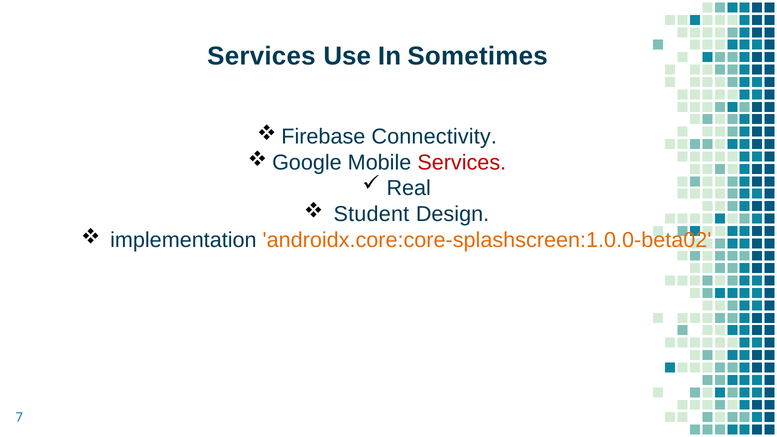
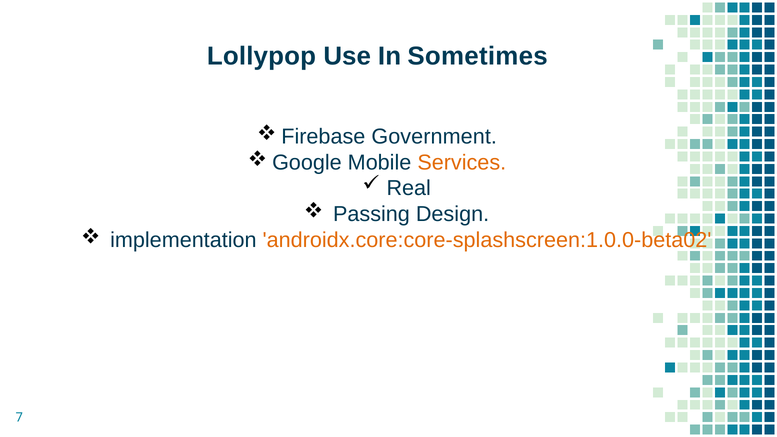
Services: Services -> Lollypop (261, 56)
Connectivity: Connectivity -> Government (434, 137)
Services colour: red -> orange (462, 162)
Student: Student -> Passing (371, 214)
